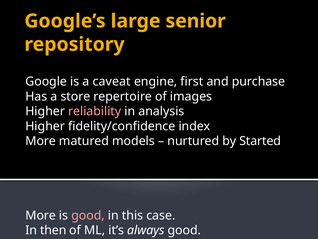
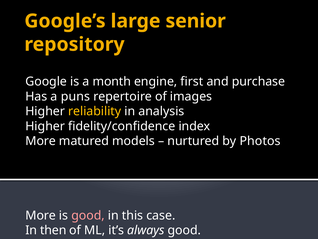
caveat: caveat -> month (112, 81)
store: store -> puns (75, 96)
reliability colour: pink -> yellow (95, 111)
Started: Started -> Photos (260, 141)
